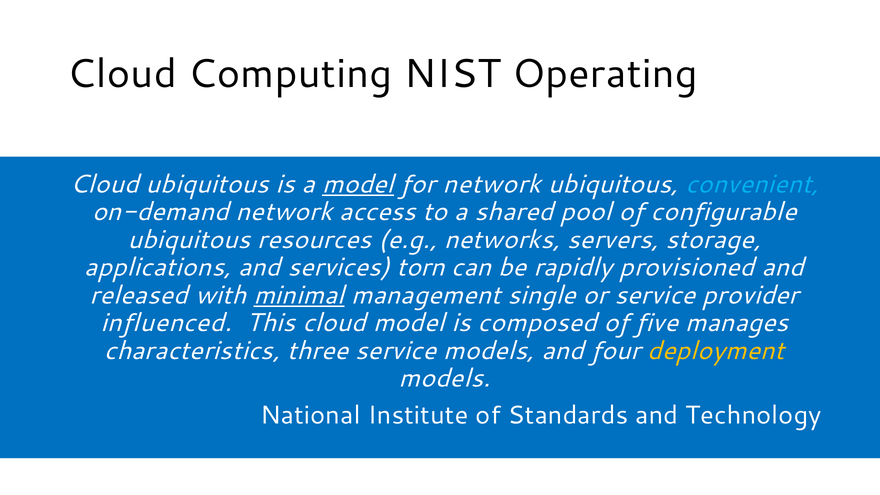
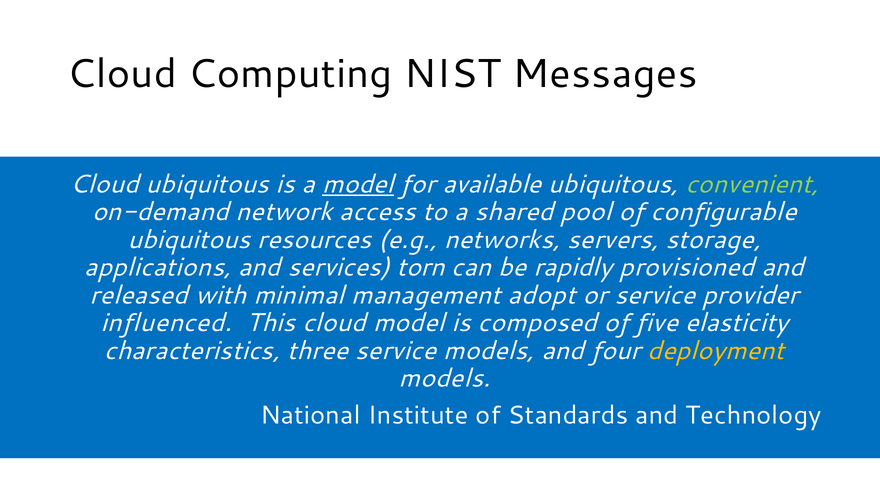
Operating: Operating -> Messages (605, 74)
for network: network -> available (492, 184)
convenient colour: light blue -> light green (752, 184)
minimal underline: present -> none (299, 295)
single: single -> adopt (542, 295)
manages: manages -> elasticity (737, 323)
